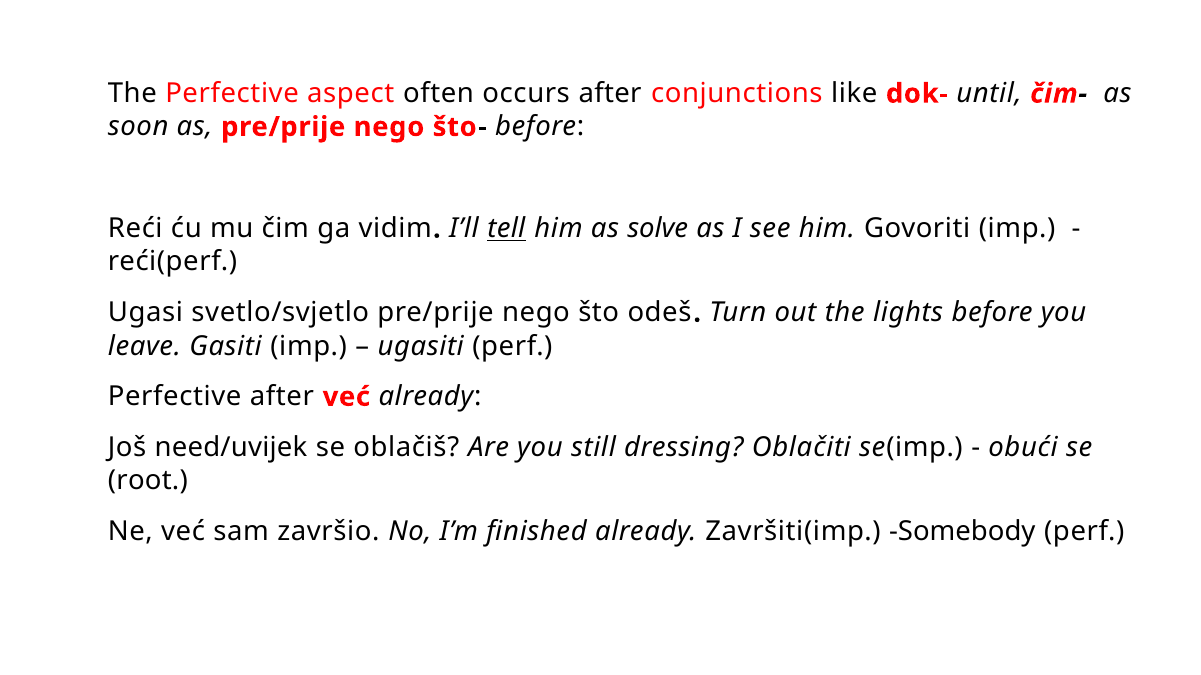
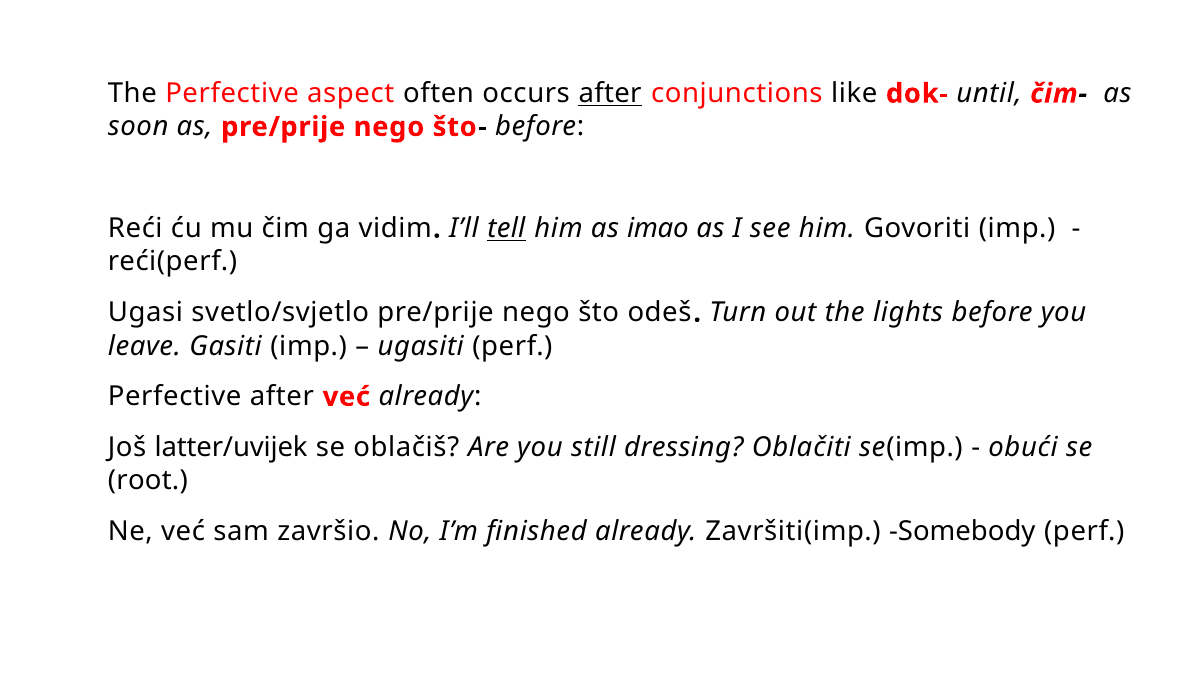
after underline: none -> present (610, 94)
solve: solve -> imao (658, 229)
need/uvijek: need/uvijek -> latter/uvijek (231, 448)
